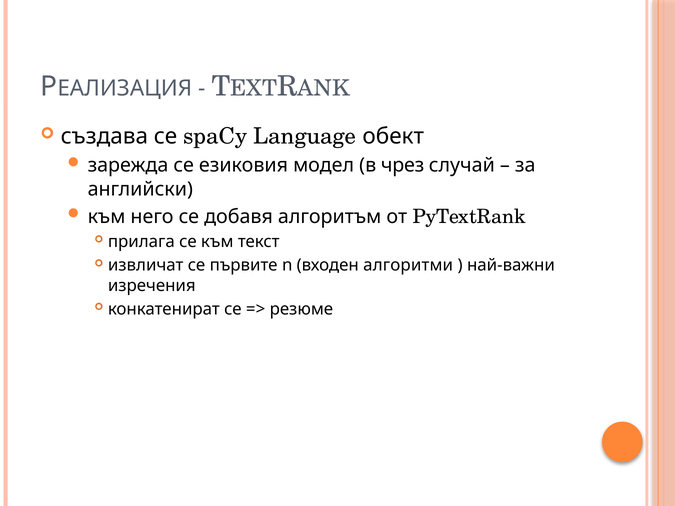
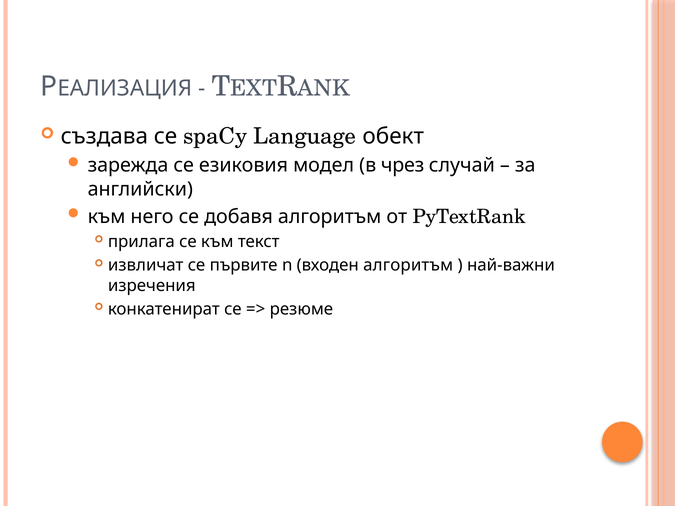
входен алгоритми: алгоритми -> алгоритъм (408, 265)
